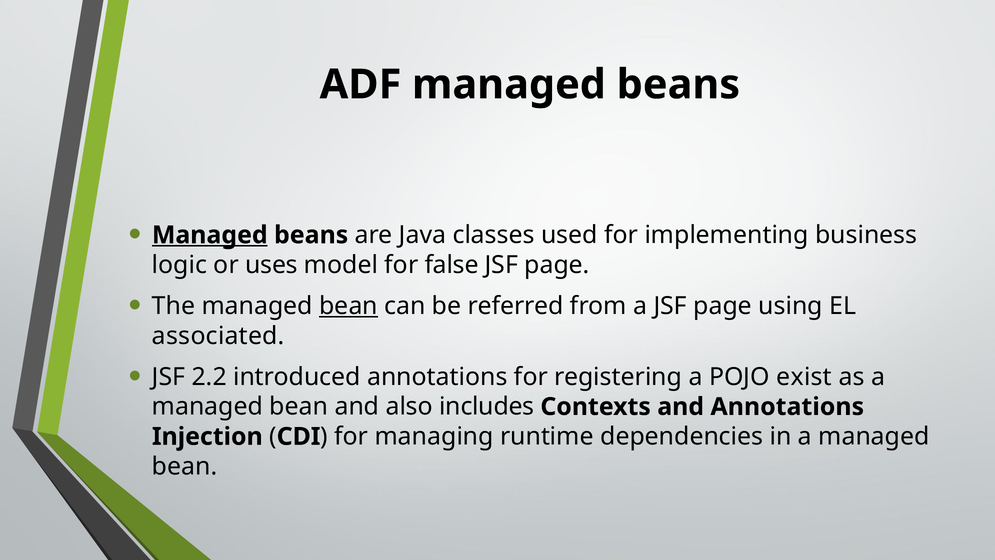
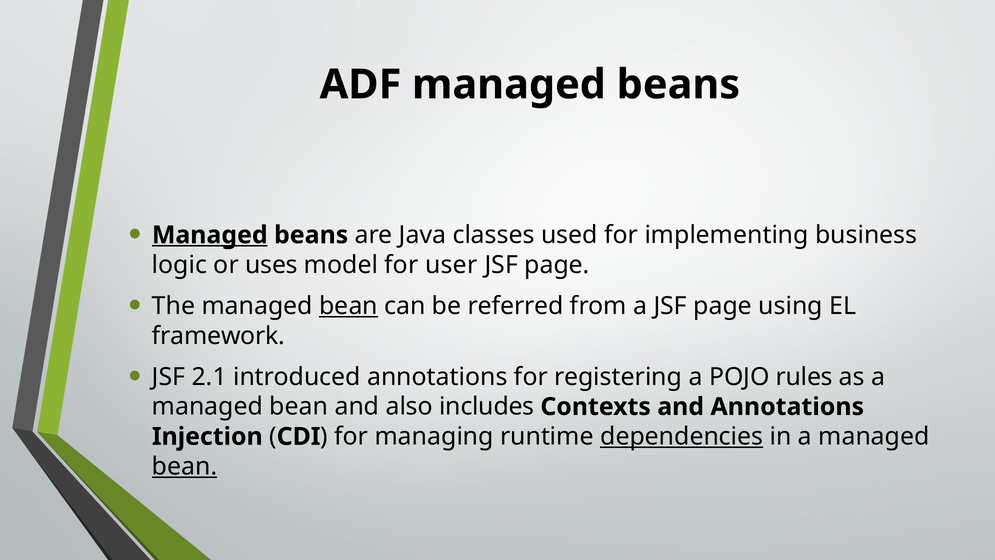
false: false -> user (451, 265)
associated: associated -> framework (219, 336)
2.2: 2.2 -> 2.1 (209, 377)
exist: exist -> rules (804, 377)
dependencies underline: none -> present (682, 436)
bean underline: none -> present (185, 466)
